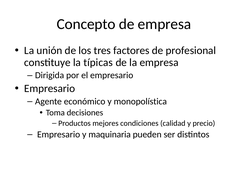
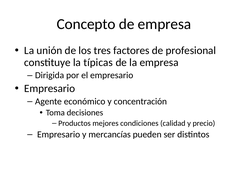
monopolística: monopolística -> concentración (140, 101)
maquinaria: maquinaria -> mercancías (110, 134)
